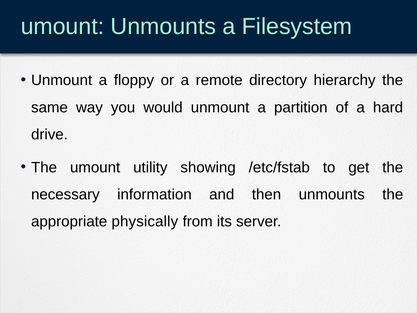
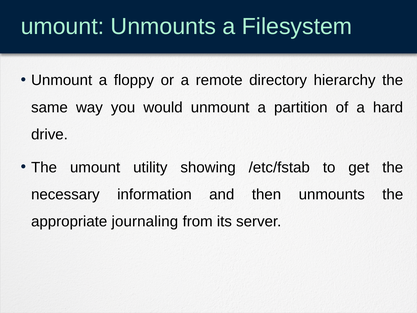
physically: physically -> journaling (145, 222)
